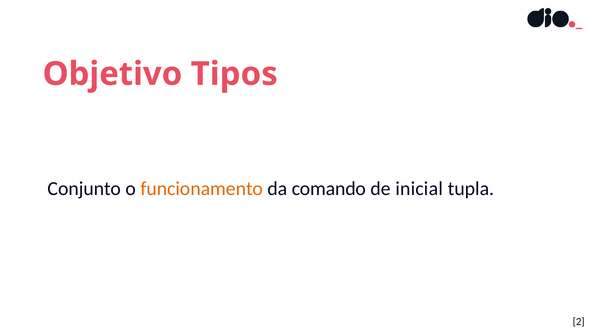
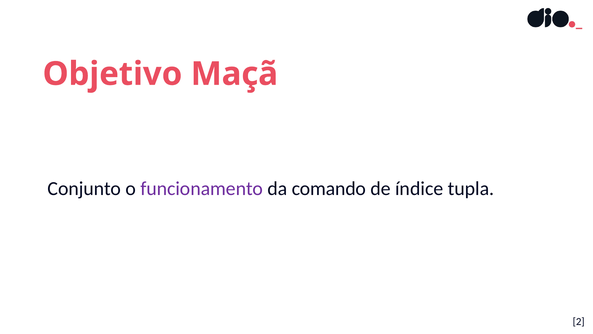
Tipos: Tipos -> Maçã (234, 74)
funcionamento colour: orange -> purple (202, 188)
inicial: inicial -> índice (419, 188)
